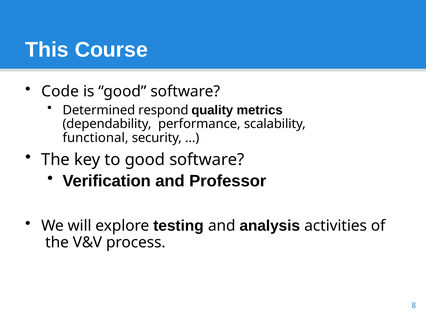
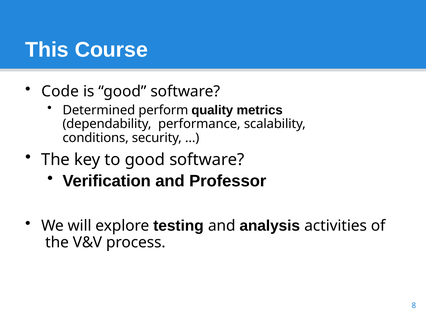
respond: respond -> perform (163, 110)
functional: functional -> conditions (96, 138)
